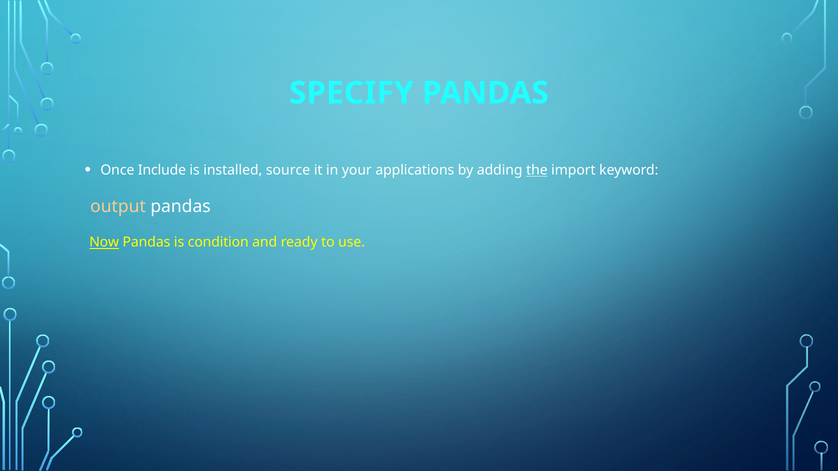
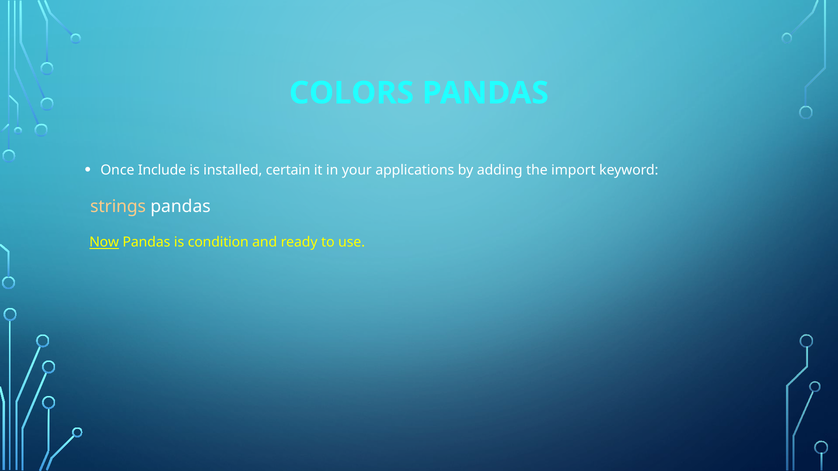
SPECIFY: SPECIFY -> COLORS (351, 93)
source: source -> certain (288, 170)
the underline: present -> none (537, 170)
output: output -> strings (118, 207)
